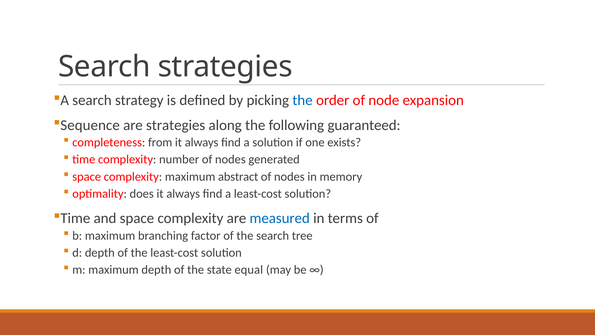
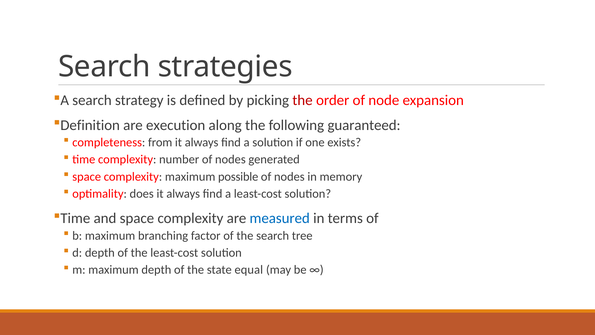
the colour: blue -> red (302, 100)
Sequence: Sequence -> Definition (90, 125)
are strategies: strategies -> execution (176, 125)
abstract: abstract -> possible (238, 176)
